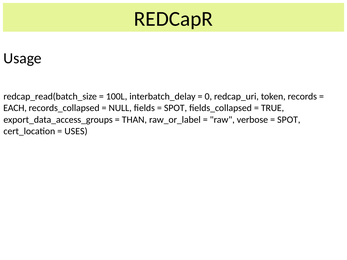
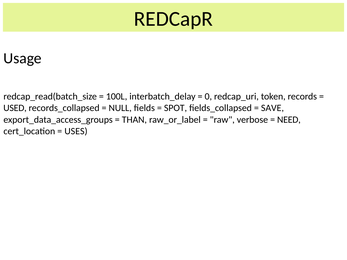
EACH: EACH -> USED (15, 108)
TRUE: TRUE -> SAVE (272, 108)
SPOT: SPOT -> NEED (289, 120)
